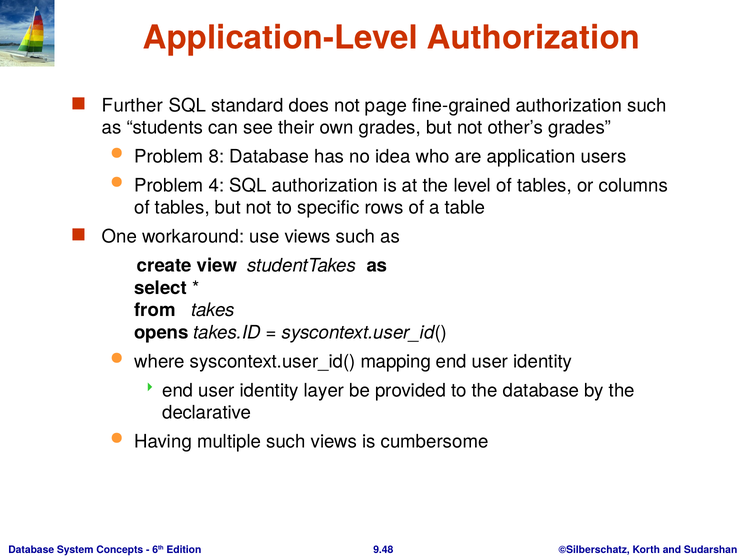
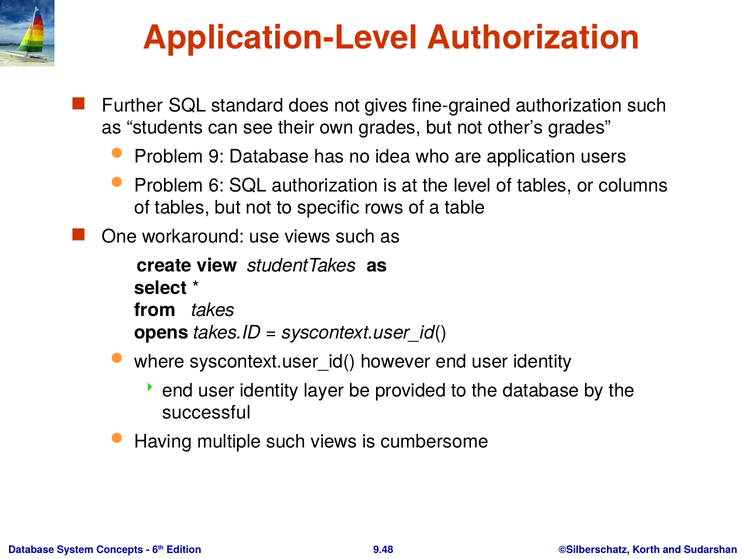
page: page -> gives (386, 105)
8: 8 -> 9 (216, 157)
4: 4 -> 6 (216, 185)
mapping: mapping -> however (396, 361)
declarative: declarative -> successful (207, 413)
